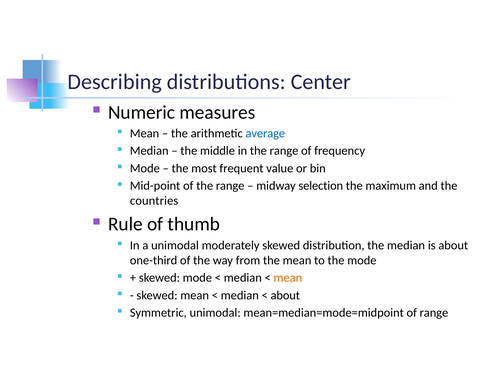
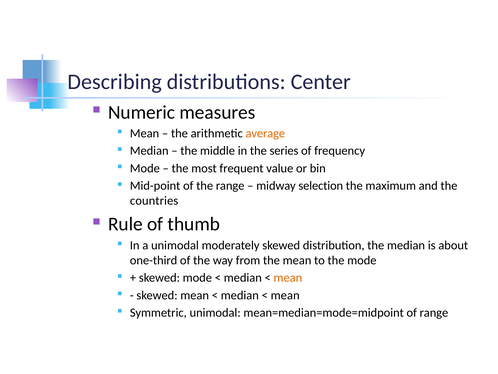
average colour: blue -> orange (265, 133)
in the range: range -> series (284, 151)
about: about -> mean (285, 295)
